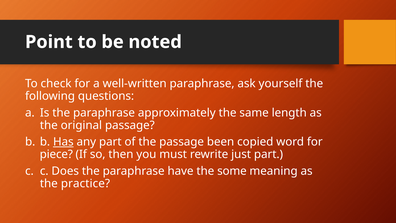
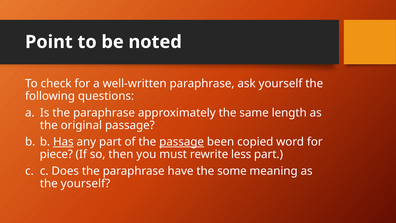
passage underline: none -> present (182, 142)
just: just -> less (241, 154)
the practice: practice -> yourself (85, 183)
